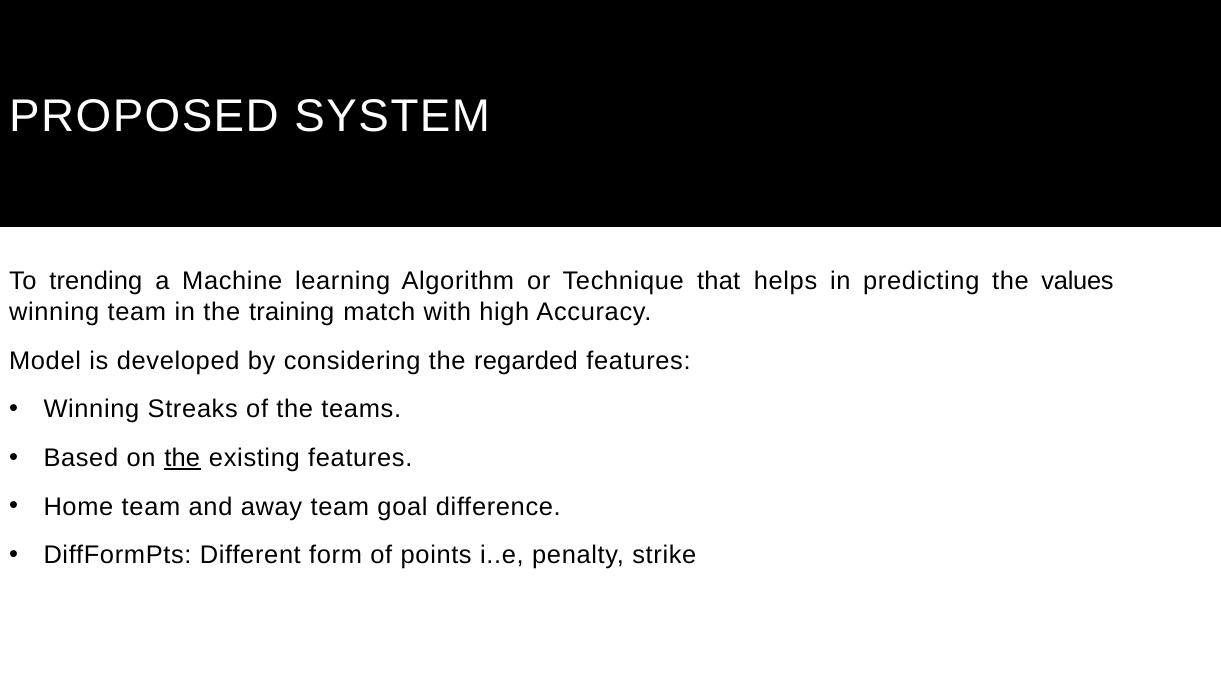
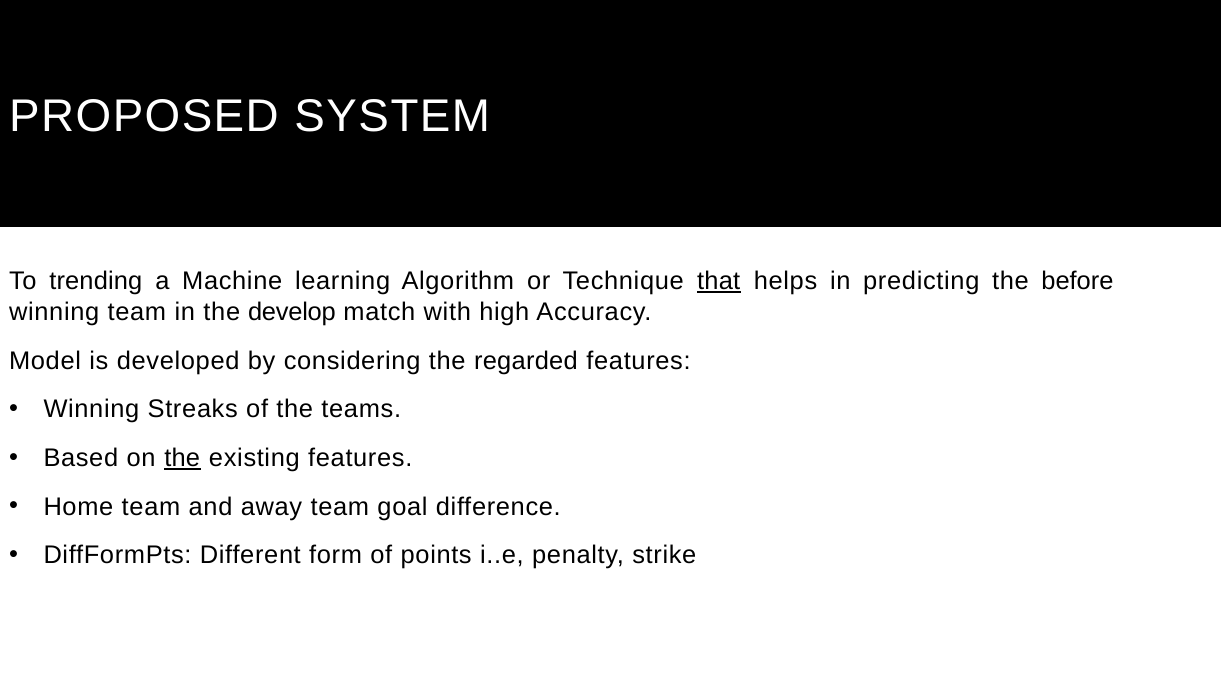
that underline: none -> present (719, 281)
values: values -> before (1077, 281)
training: training -> develop (292, 312)
